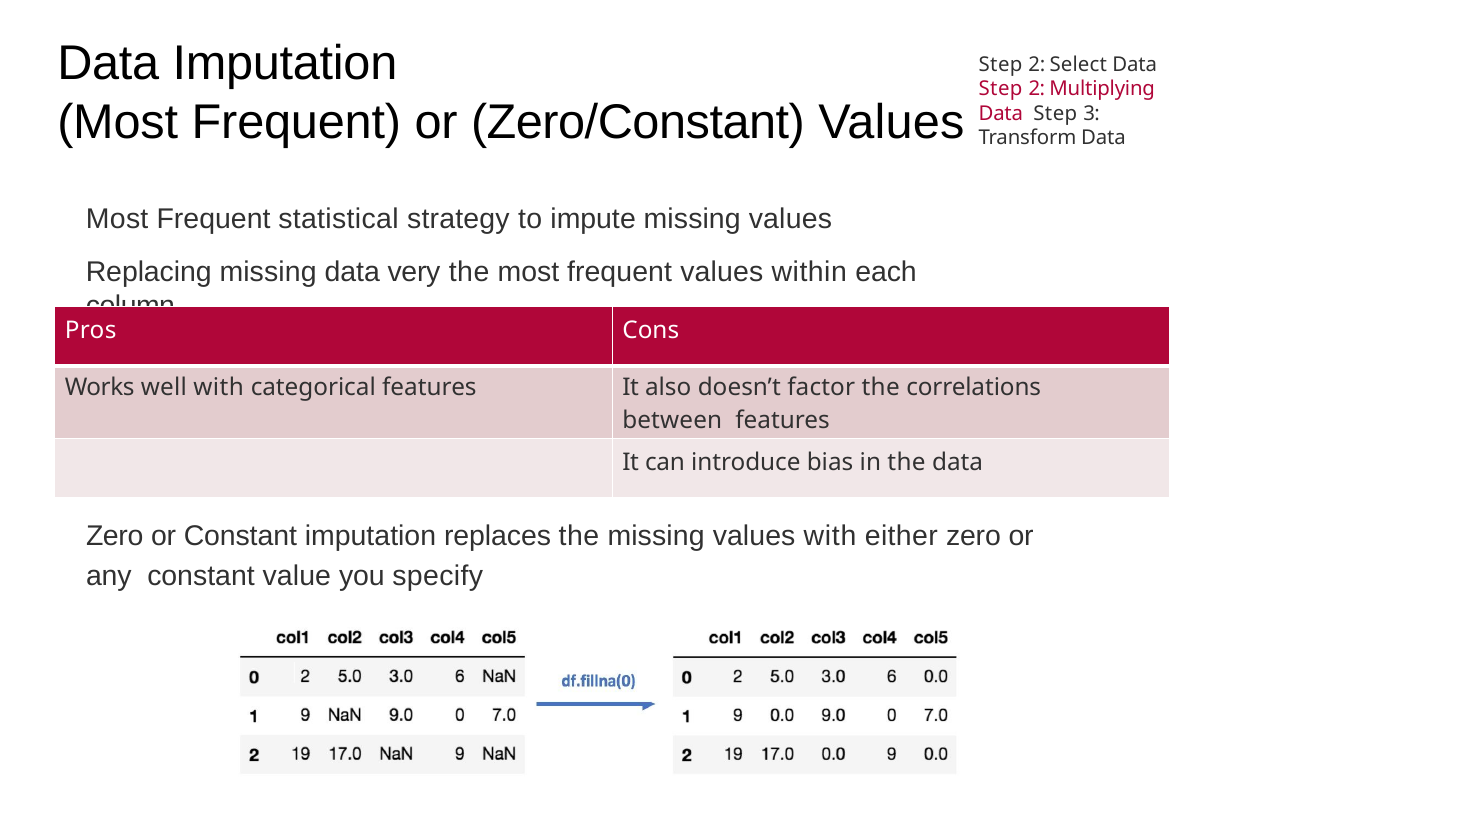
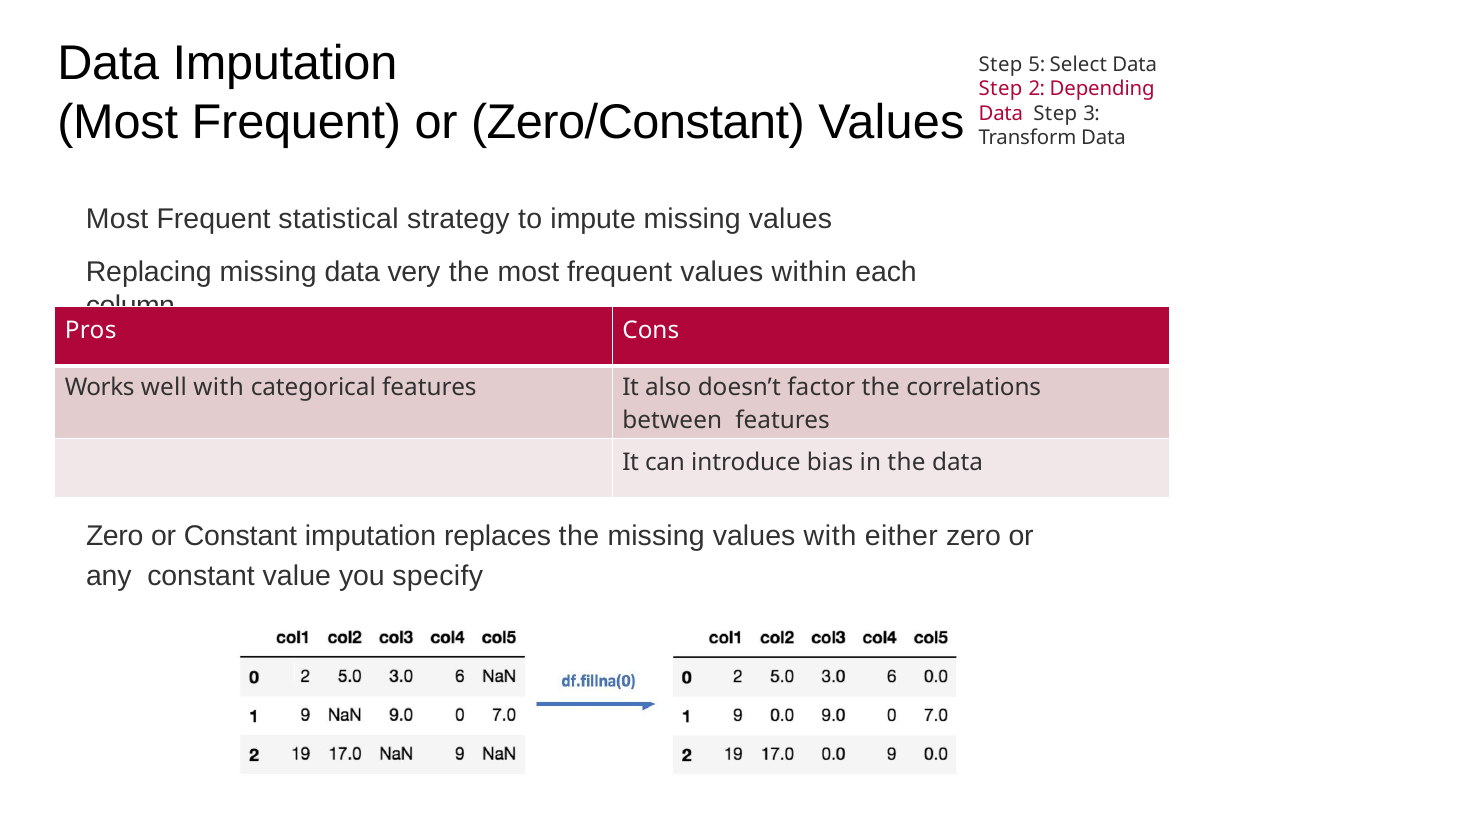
2: 2 -> 5 (1037, 65)
Multiplying: Multiplying -> Depending (1102, 89)
